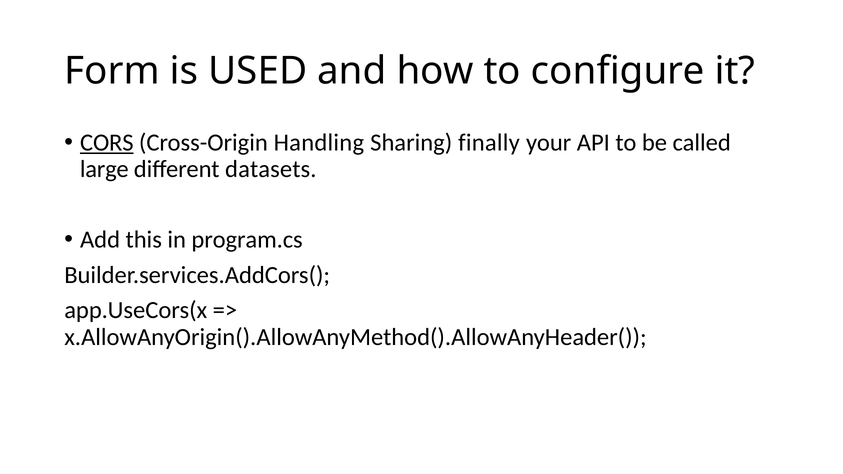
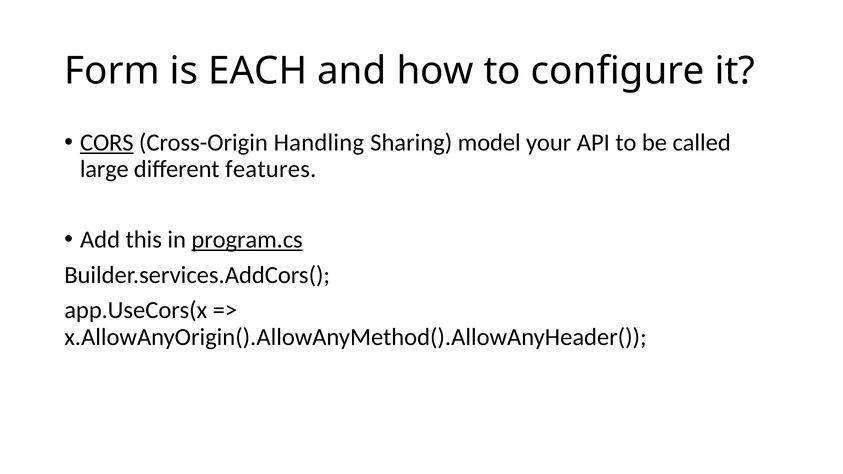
USED: USED -> EACH (258, 71)
finally: finally -> model (489, 143)
datasets: datasets -> features (271, 169)
program.cs underline: none -> present (247, 240)
